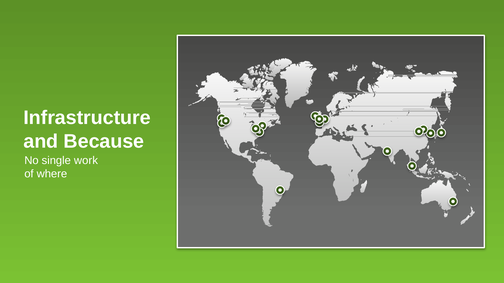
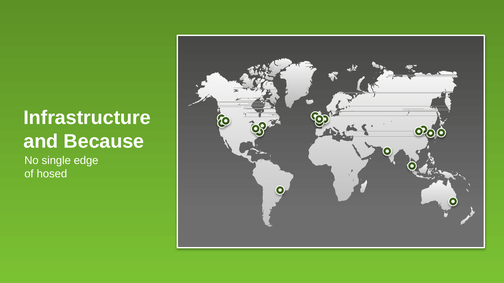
work: work -> edge (86, 161)
where: where -> hosed (52, 174)
